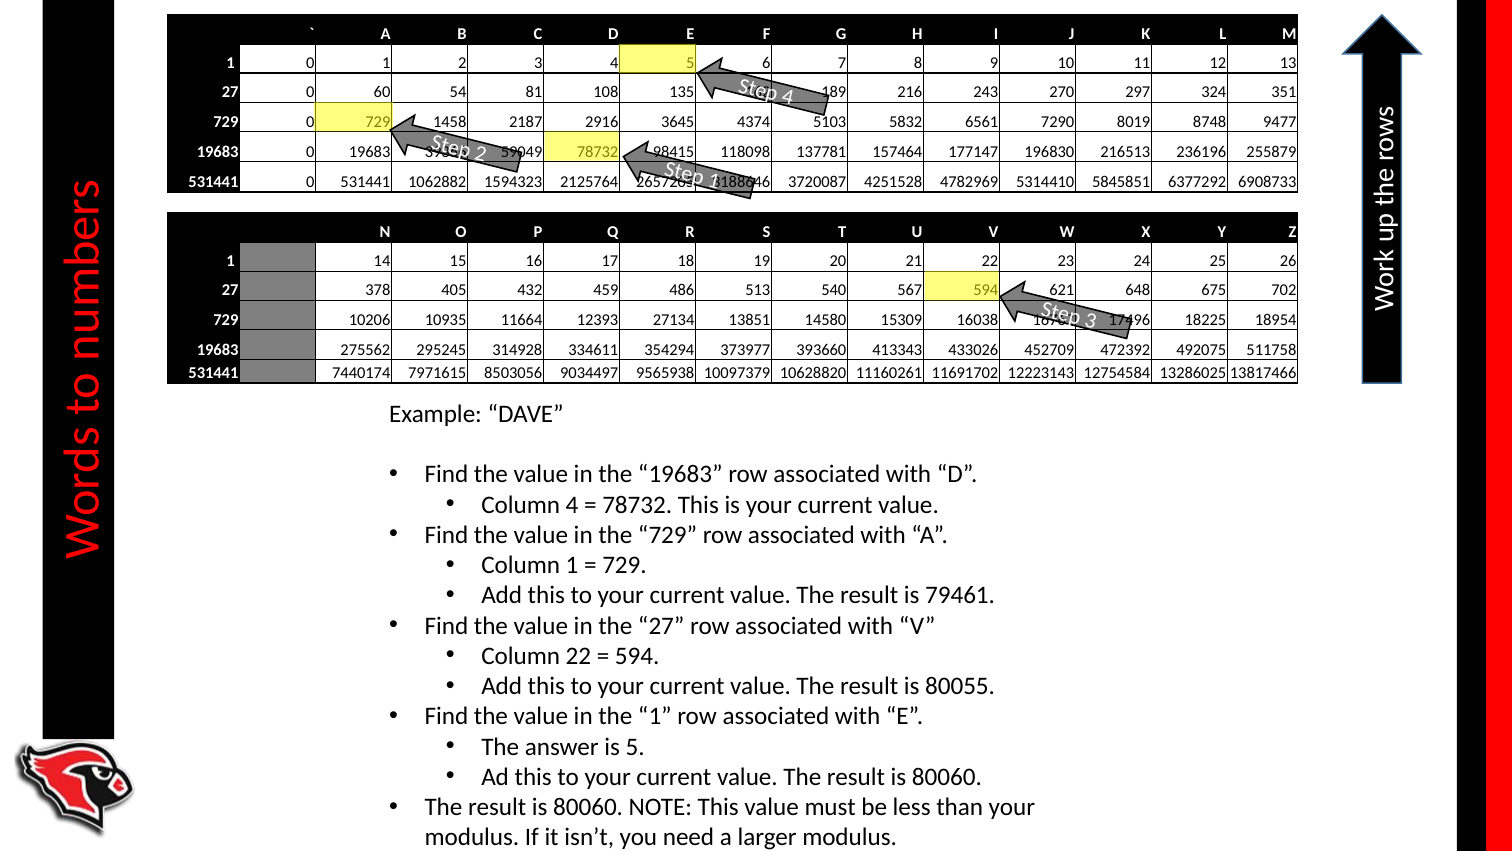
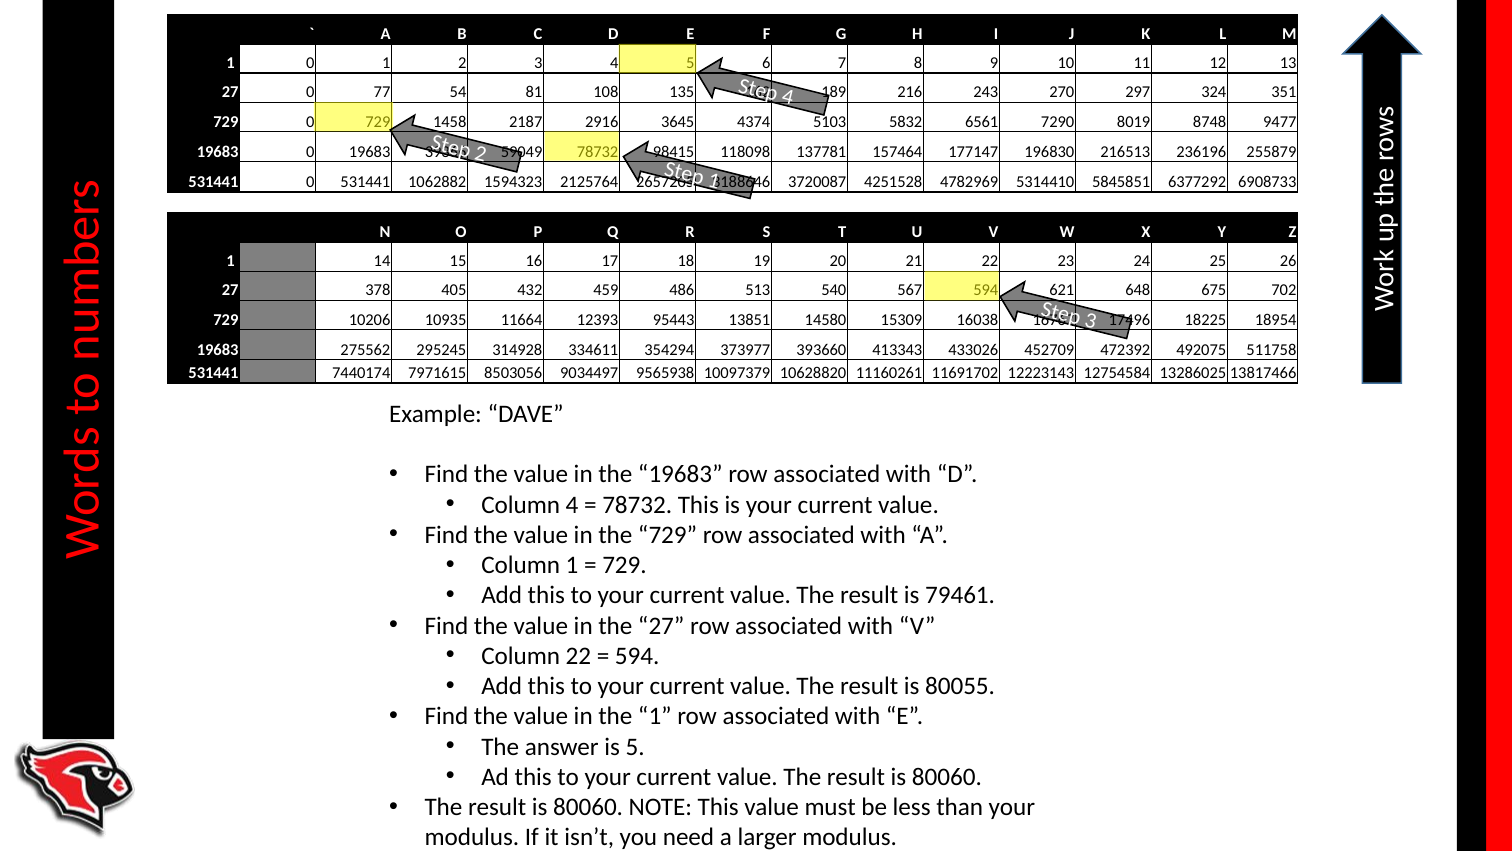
60: 60 -> 77 (382, 92)
27134: 27134 -> 95443 (674, 319)
